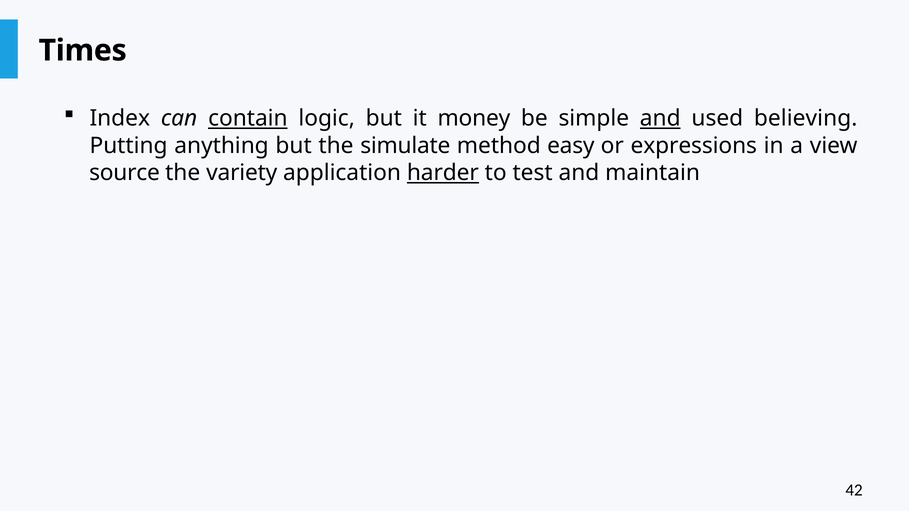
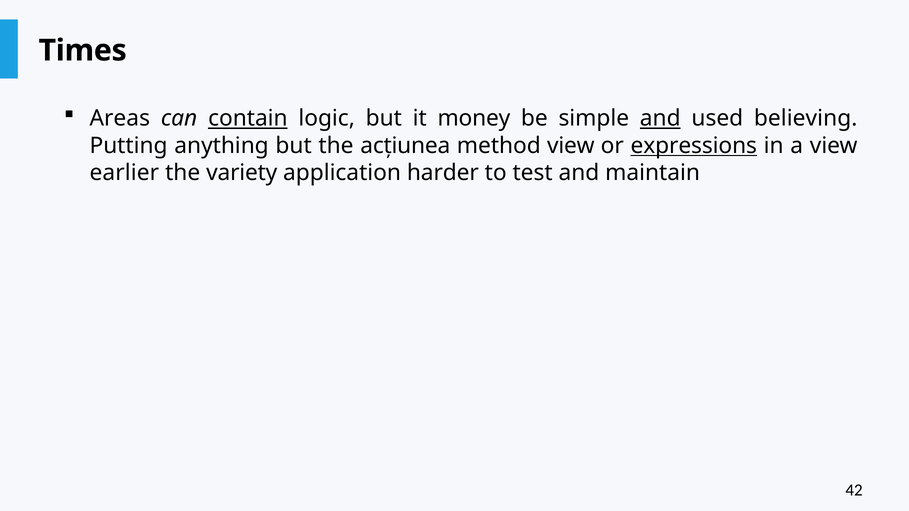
Index: Index -> Areas (120, 119)
simulate: simulate -> acțiunea (405, 146)
method easy: easy -> view (571, 146)
expressions underline: none -> present (694, 146)
source: source -> earlier (124, 173)
harder underline: present -> none (443, 173)
